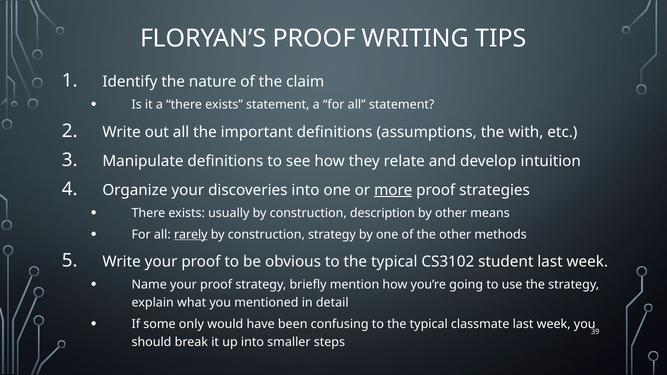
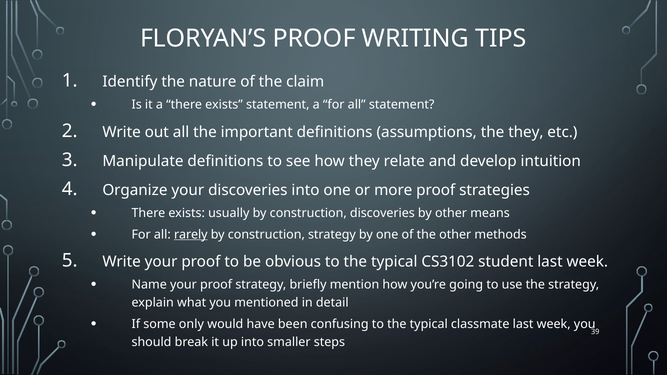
the with: with -> they (526, 132)
more underline: present -> none (393, 190)
construction description: description -> discoveries (382, 213)
